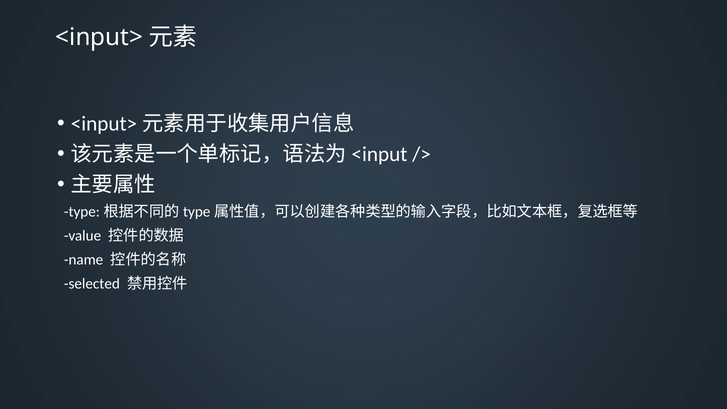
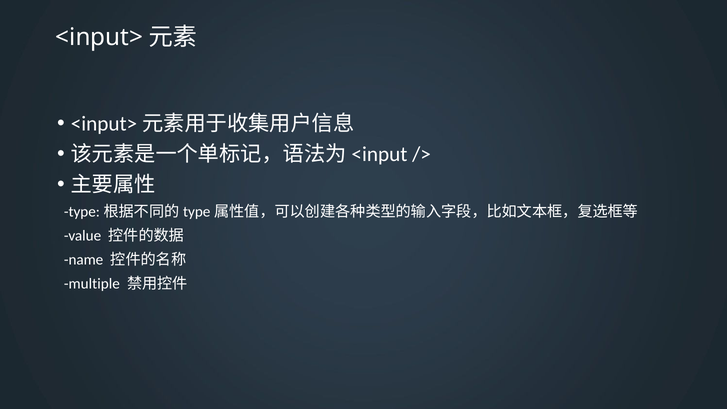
selected: selected -> multiple (92, 284)
